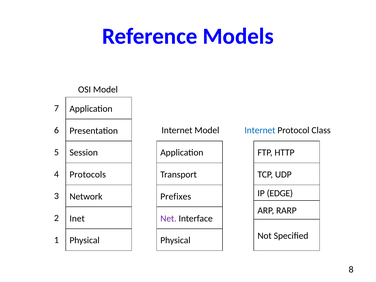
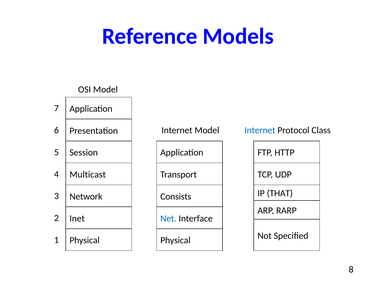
Protocols: Protocols -> Multicast (88, 175)
EDGE: EDGE -> THAT (280, 193)
Prefixes: Prefixes -> Consists (176, 196)
Net colour: purple -> blue (168, 218)
